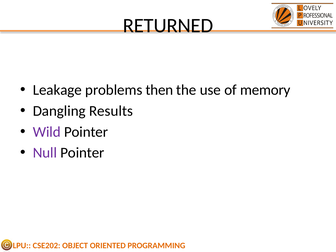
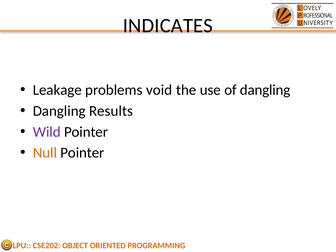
RETURNED: RETURNED -> INDICATES (168, 26)
then: then -> void (159, 90)
of memory: memory -> dangling (265, 90)
Null colour: purple -> orange (45, 153)
